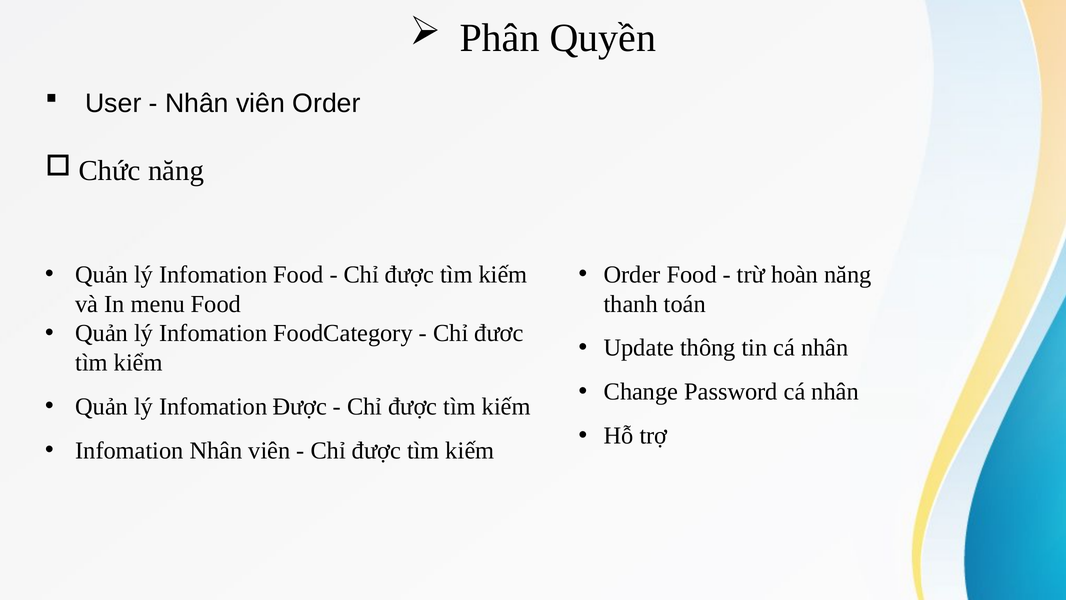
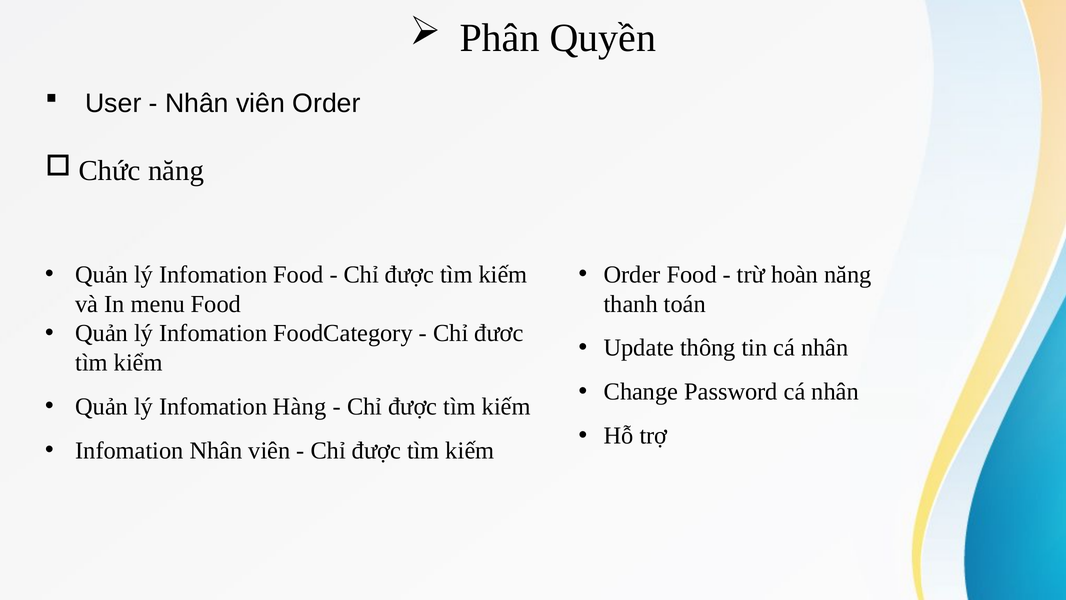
Infomation Được: Được -> Hàng (300, 406)
